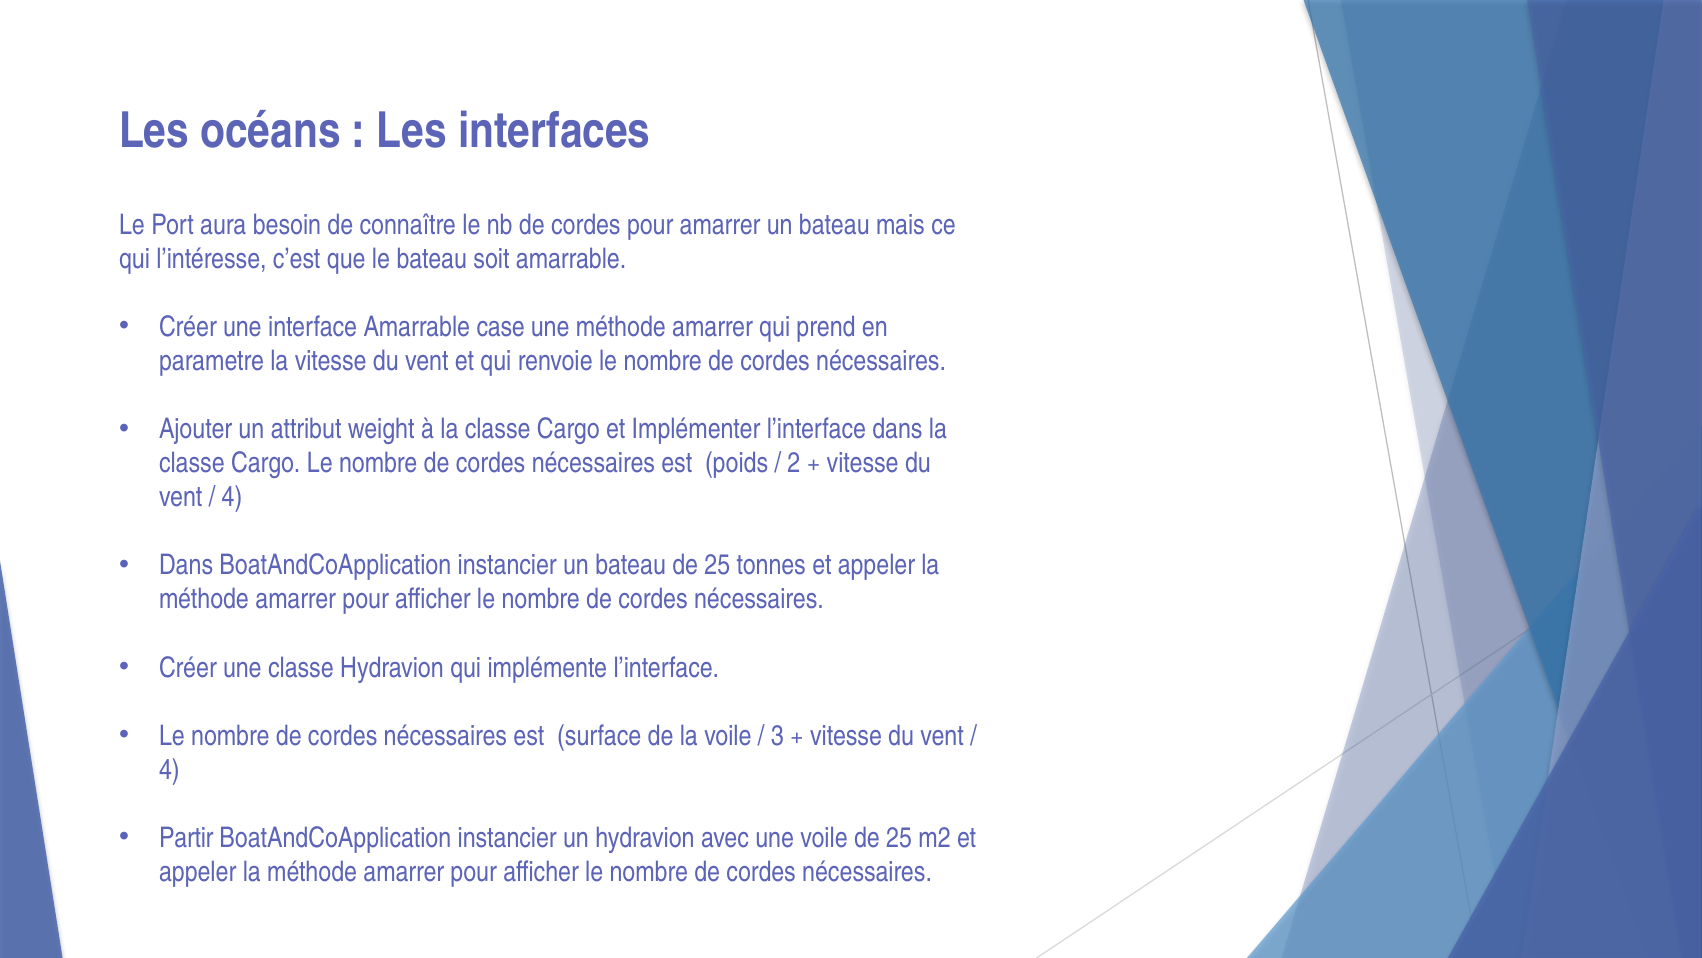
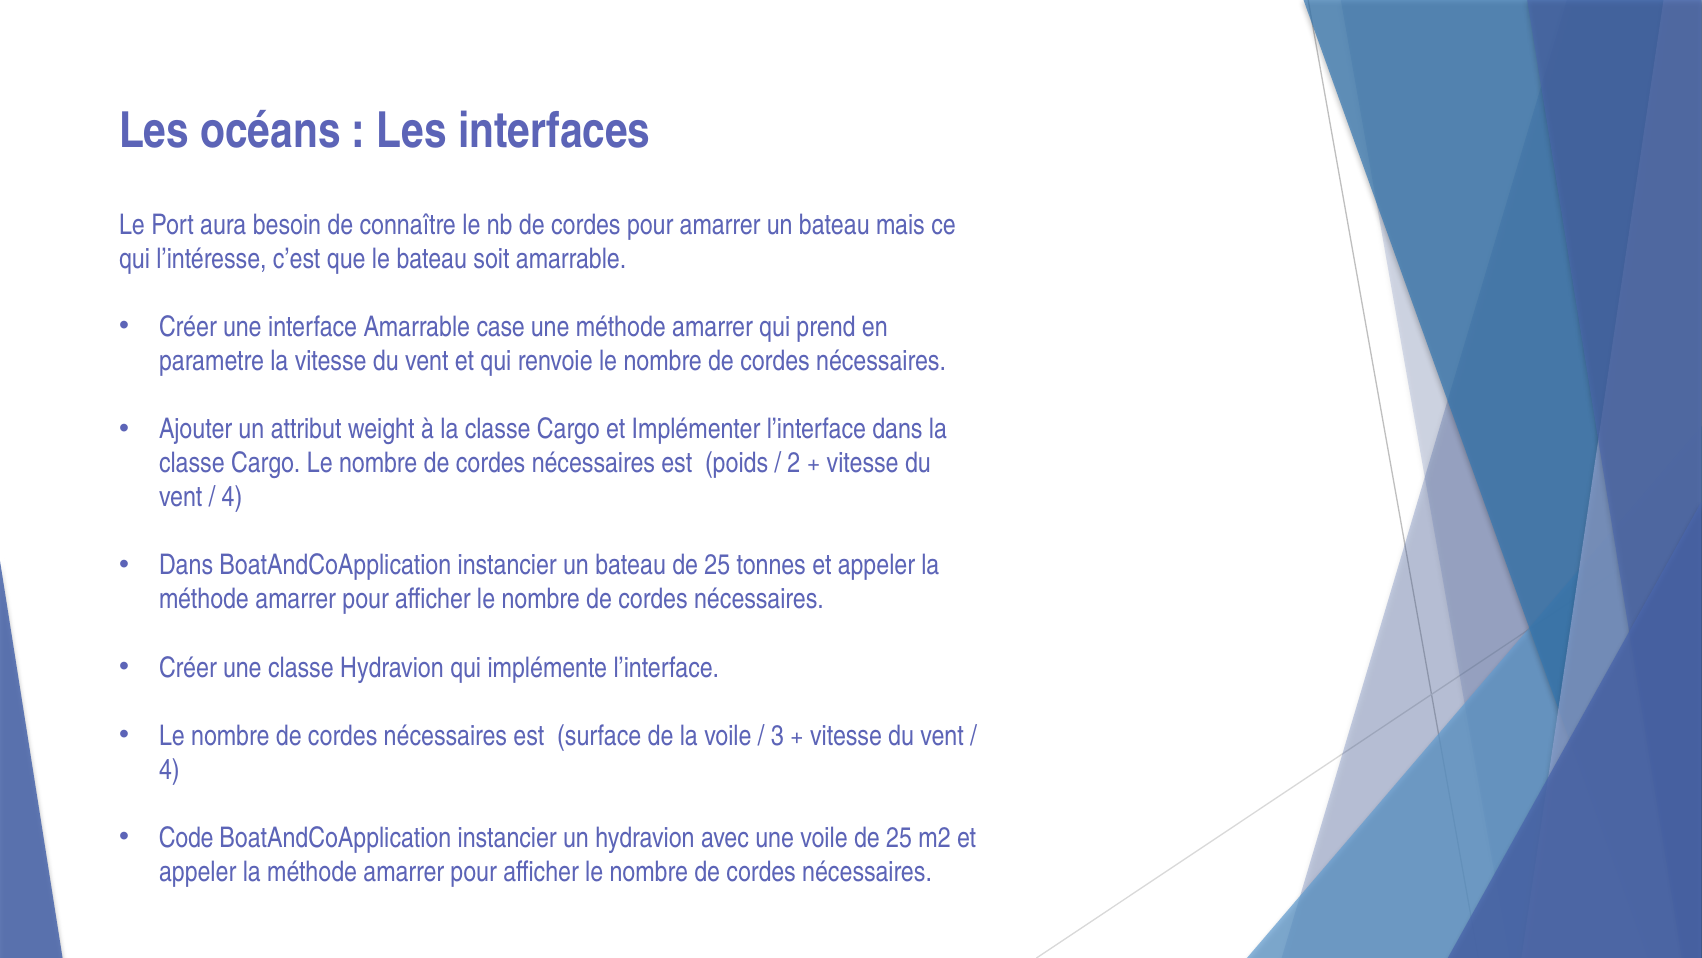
Partir: Partir -> Code (186, 837)
